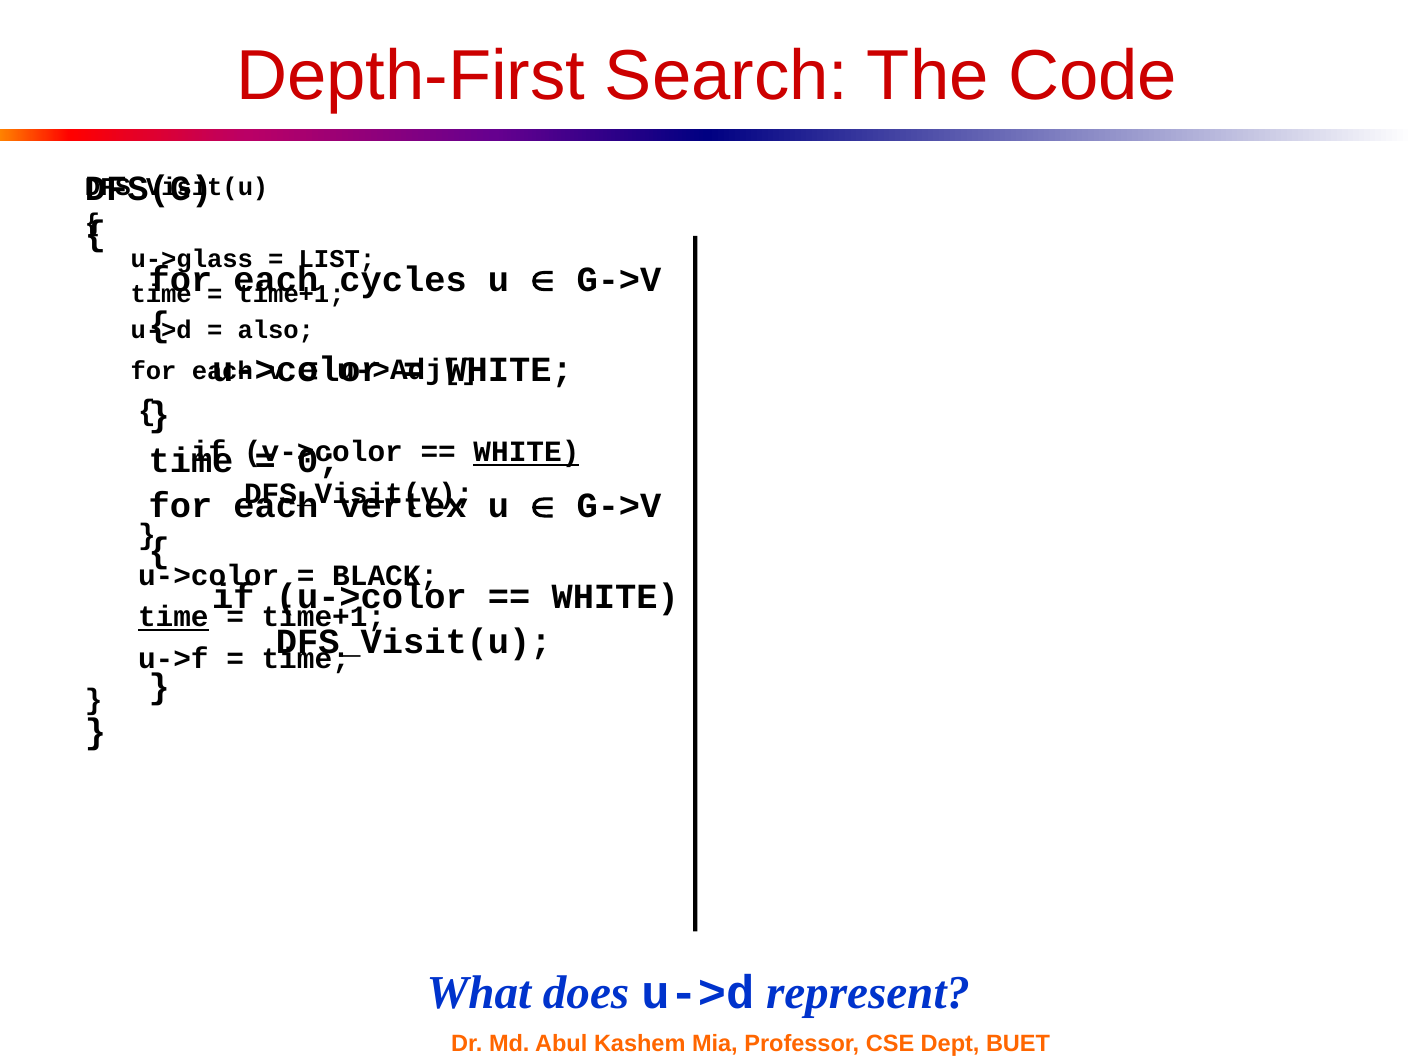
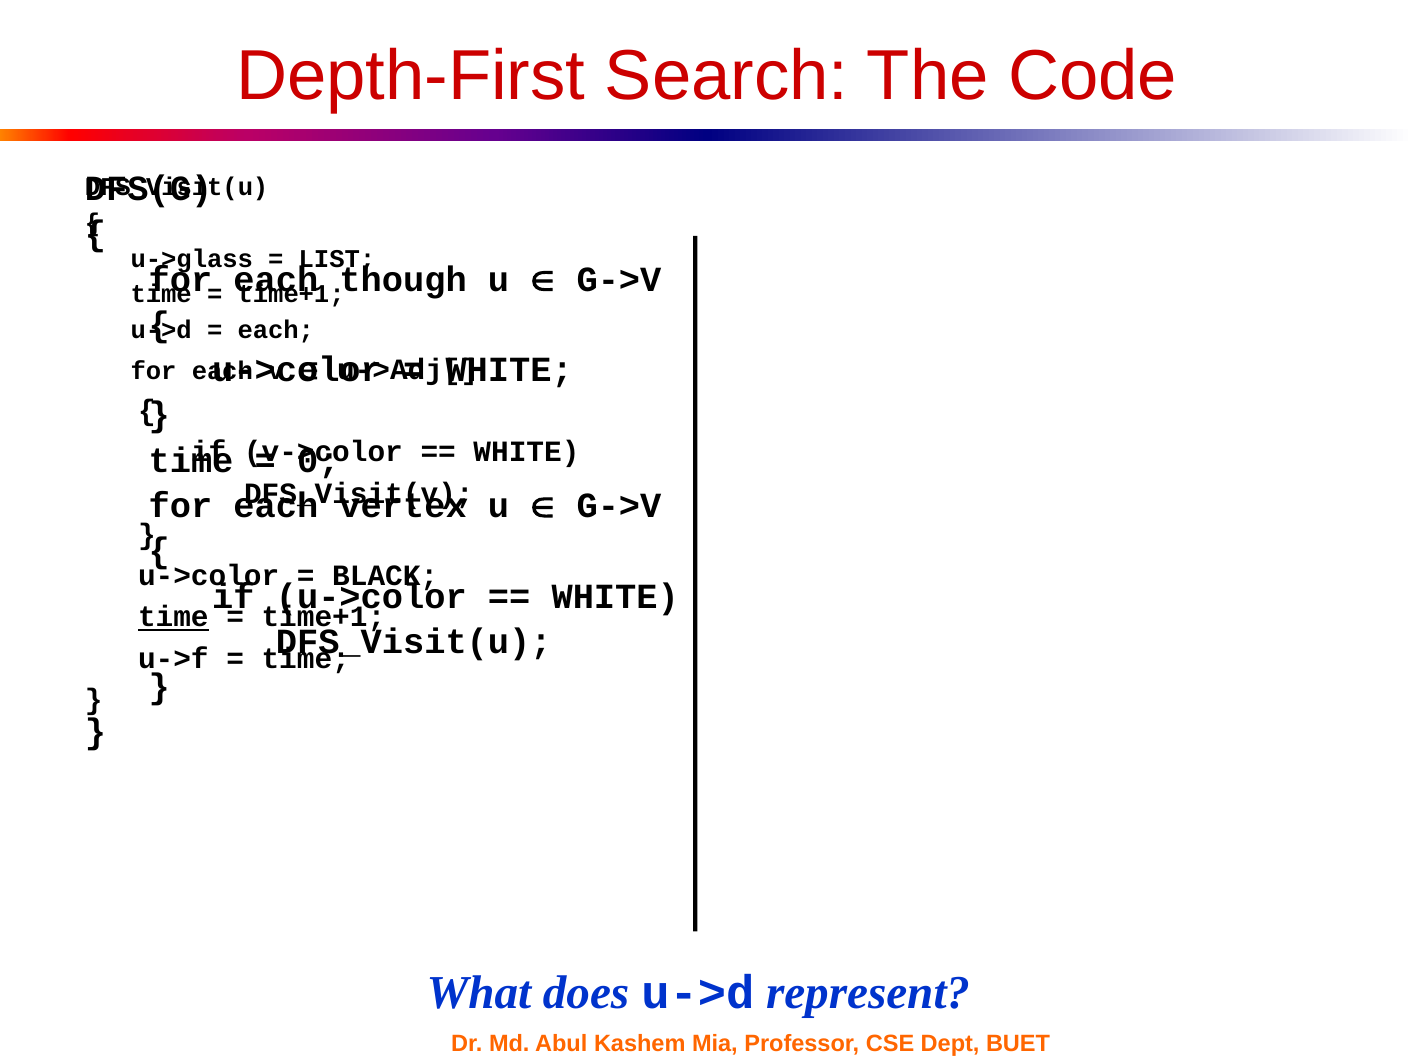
cycles: cycles -> though (403, 279)
also: also -> each (276, 330)
WHITE underline: present -> none (526, 452)
